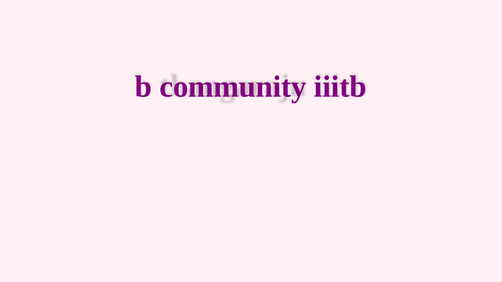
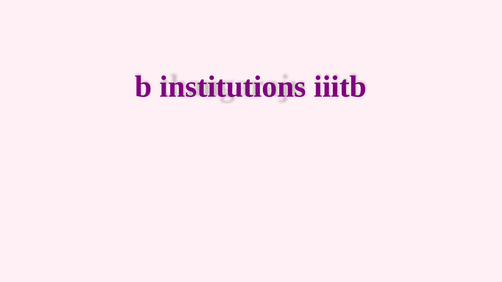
community: community -> institutions (233, 87)
